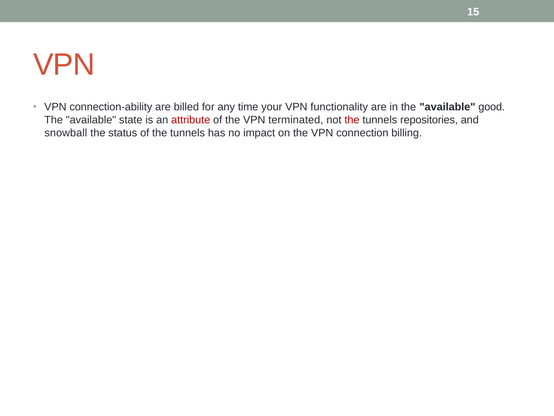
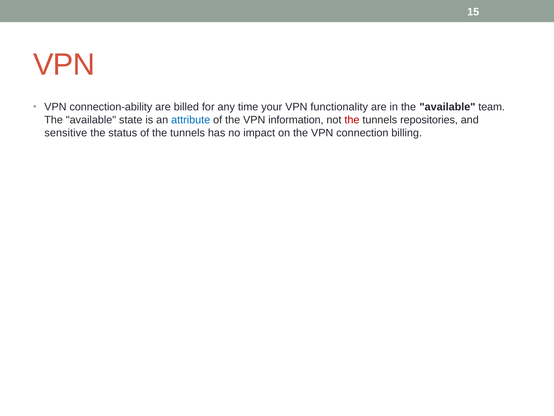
good: good -> team (492, 107)
attribute colour: red -> blue (191, 120)
terminated: terminated -> information (296, 120)
snowball: snowball -> sensitive (66, 133)
